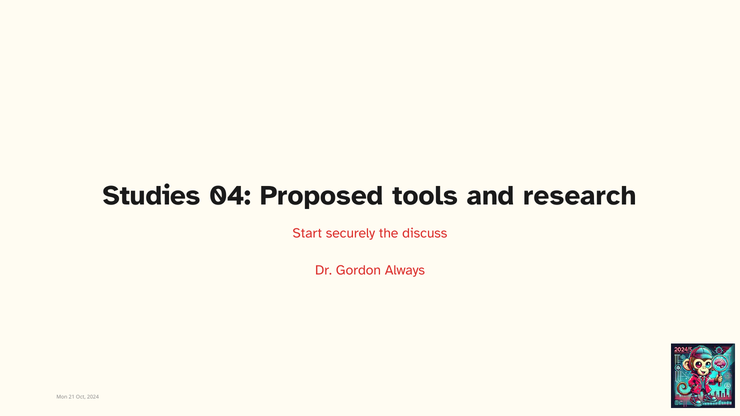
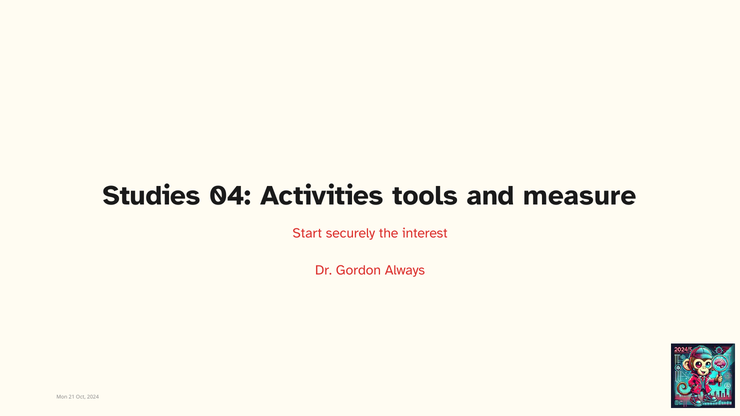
Proposed: Proposed -> Activities (322, 196)
research: research -> measure (580, 196)
discuss: discuss -> interest (425, 233)
